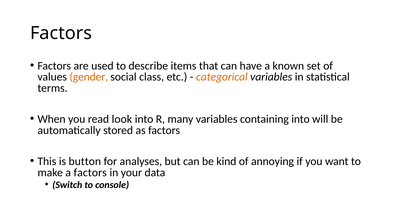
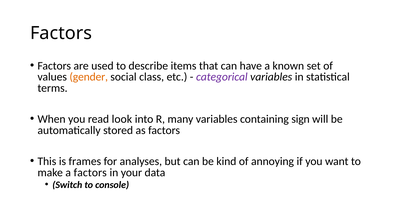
categorical colour: orange -> purple (222, 77)
containing into: into -> sign (301, 119)
button: button -> frames (85, 162)
